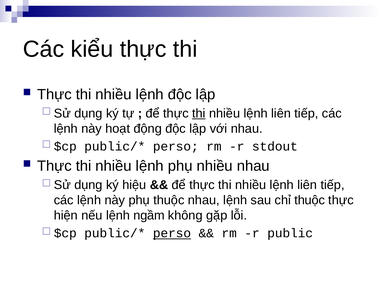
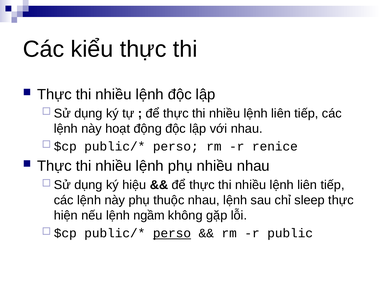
thi underline: present -> none (199, 113)
stdout: stdout -> renice (275, 146)
chỉ thuộc: thuộc -> sleep (310, 200)
